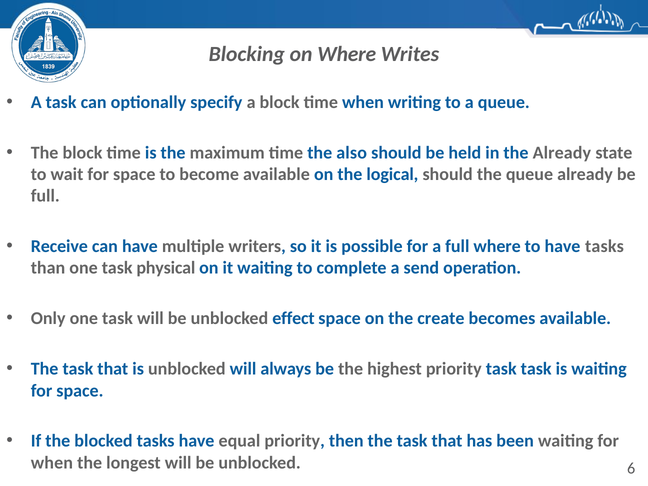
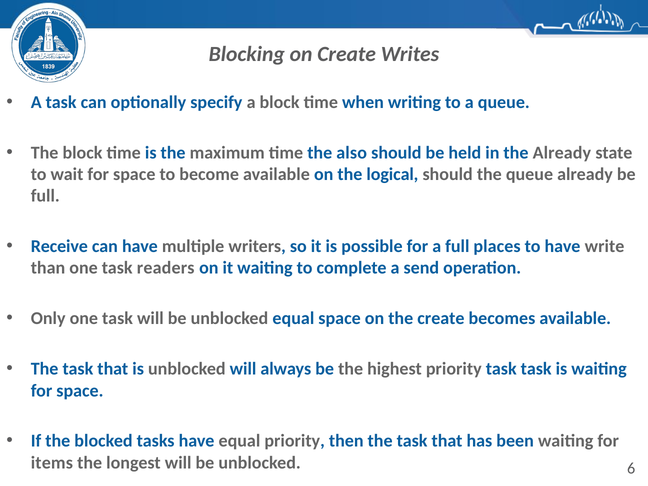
on Where: Where -> Create (347, 54)
full where: where -> places (497, 246)
have tasks: tasks -> write (605, 246)
physical: physical -> readers (166, 268)
unblocked effect: effect -> equal (293, 318)
when: when -> items (52, 463)
